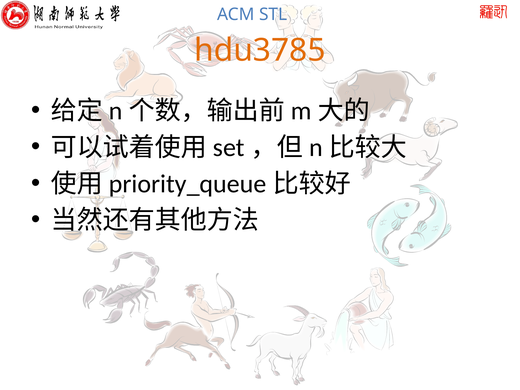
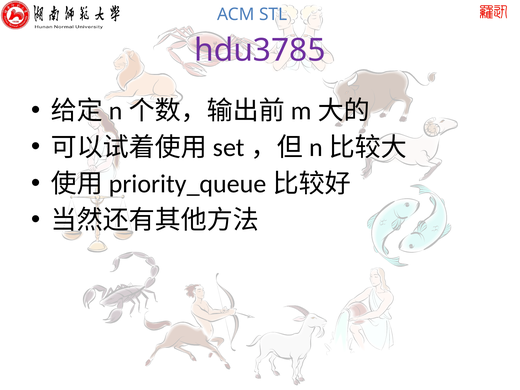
hdu3785 colour: orange -> purple (260, 50)
